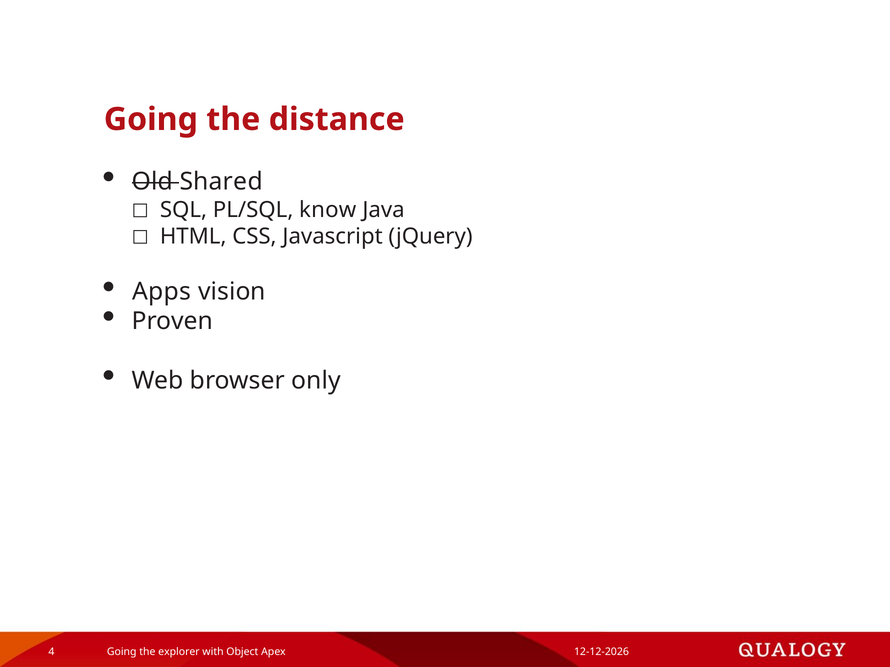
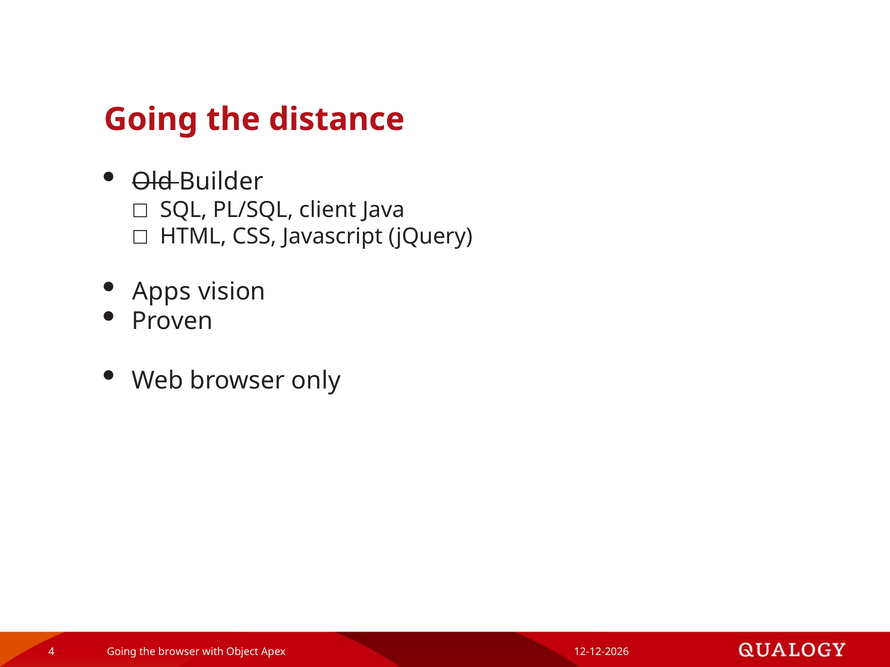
Shared: Shared -> Builder (221, 182)
know: know -> client (328, 210)
the explorer: explorer -> browser (179, 652)
